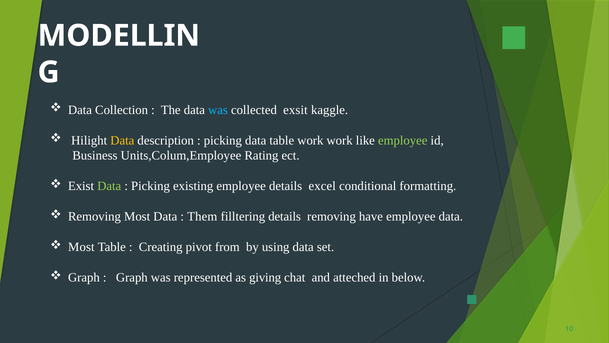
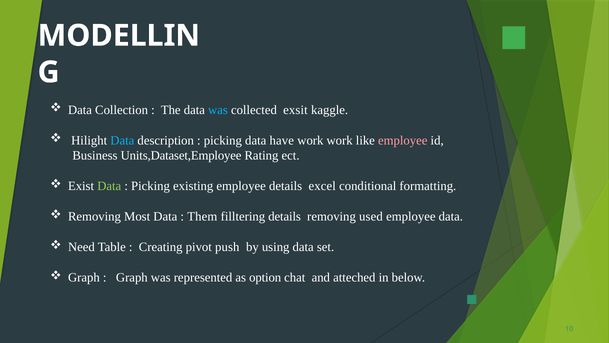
Data colour: yellow -> light blue (122, 140)
data table: table -> have (282, 140)
employee colour: light green -> pink (403, 140)
Units,Colum,Employee: Units,Colum,Employee -> Units,Dataset,Employee (181, 155)
have: have -> used (371, 216)
Most: Most -> Need (81, 247)
from: from -> push (227, 247)
giving: giving -> option (265, 277)
